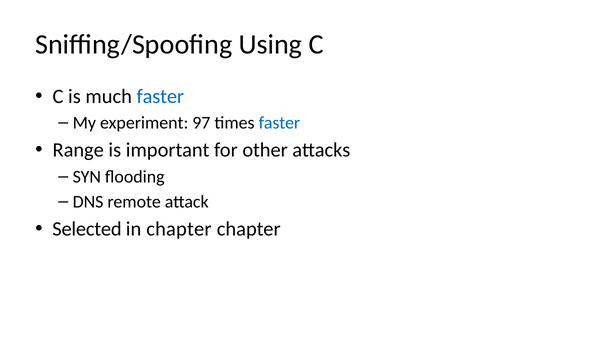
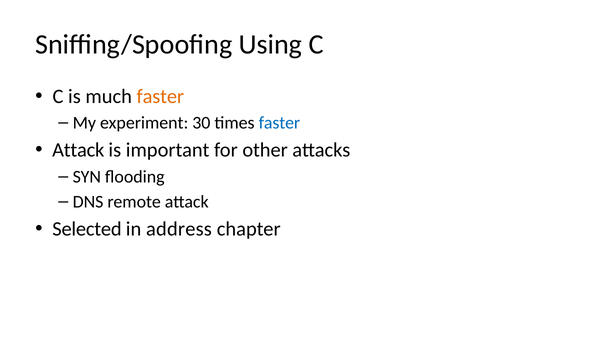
faster colour: blue -> orange (160, 97)
97: 97 -> 30 (201, 123)
Range: Range -> Attack (78, 150)
in chapter: chapter -> address (179, 229)
